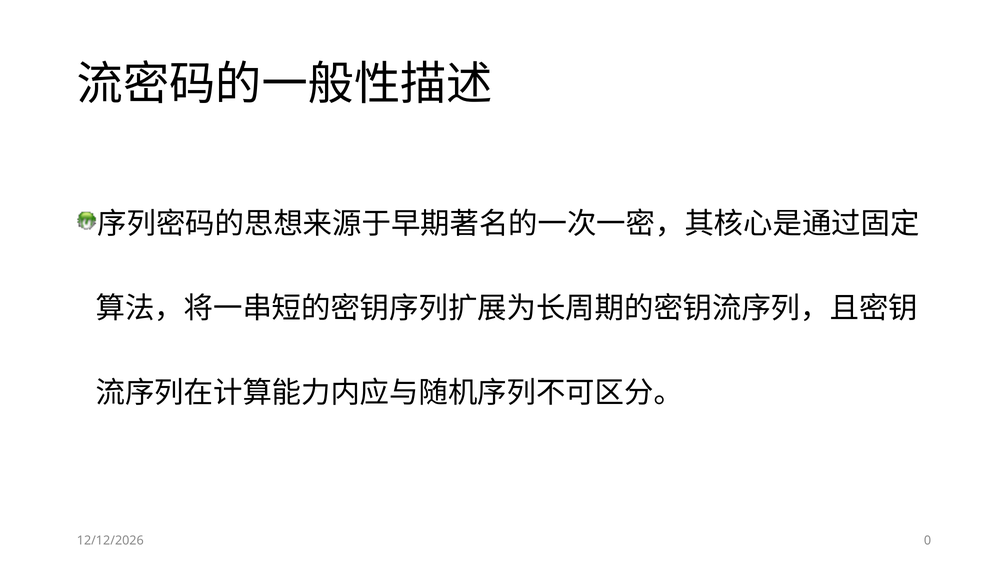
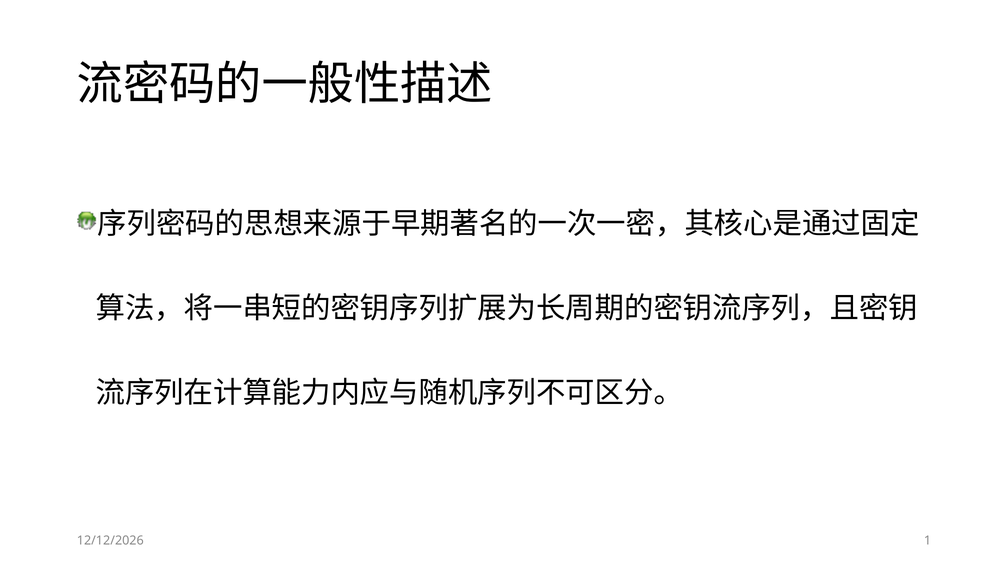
0: 0 -> 1 (928, 540)
